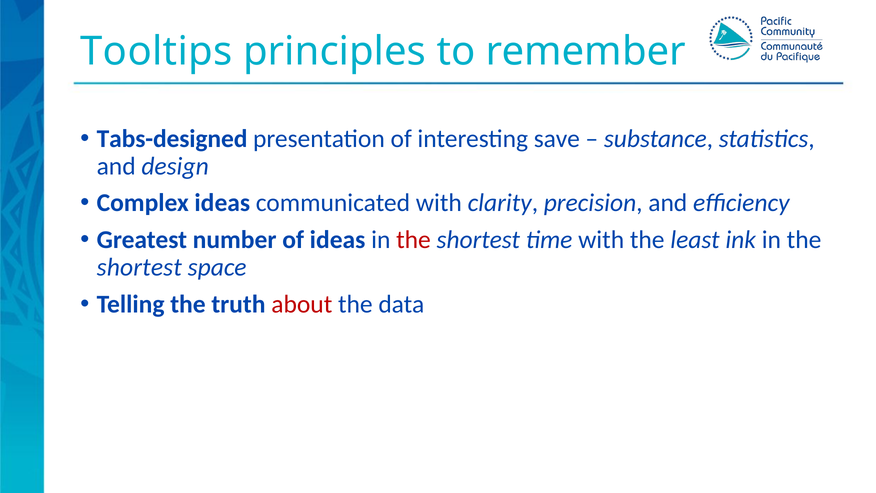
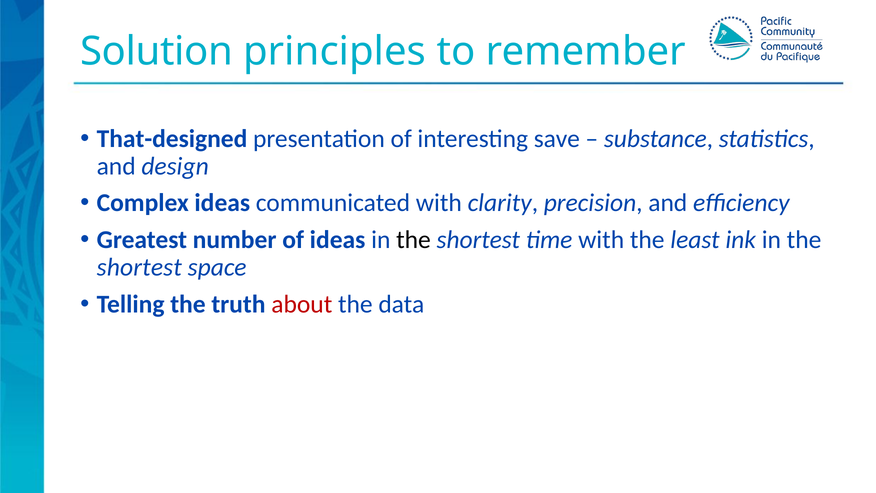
Tooltips: Tooltips -> Solution (157, 52)
Tabs-designed: Tabs-designed -> That-designed (172, 139)
the colour: red -> black (413, 240)
